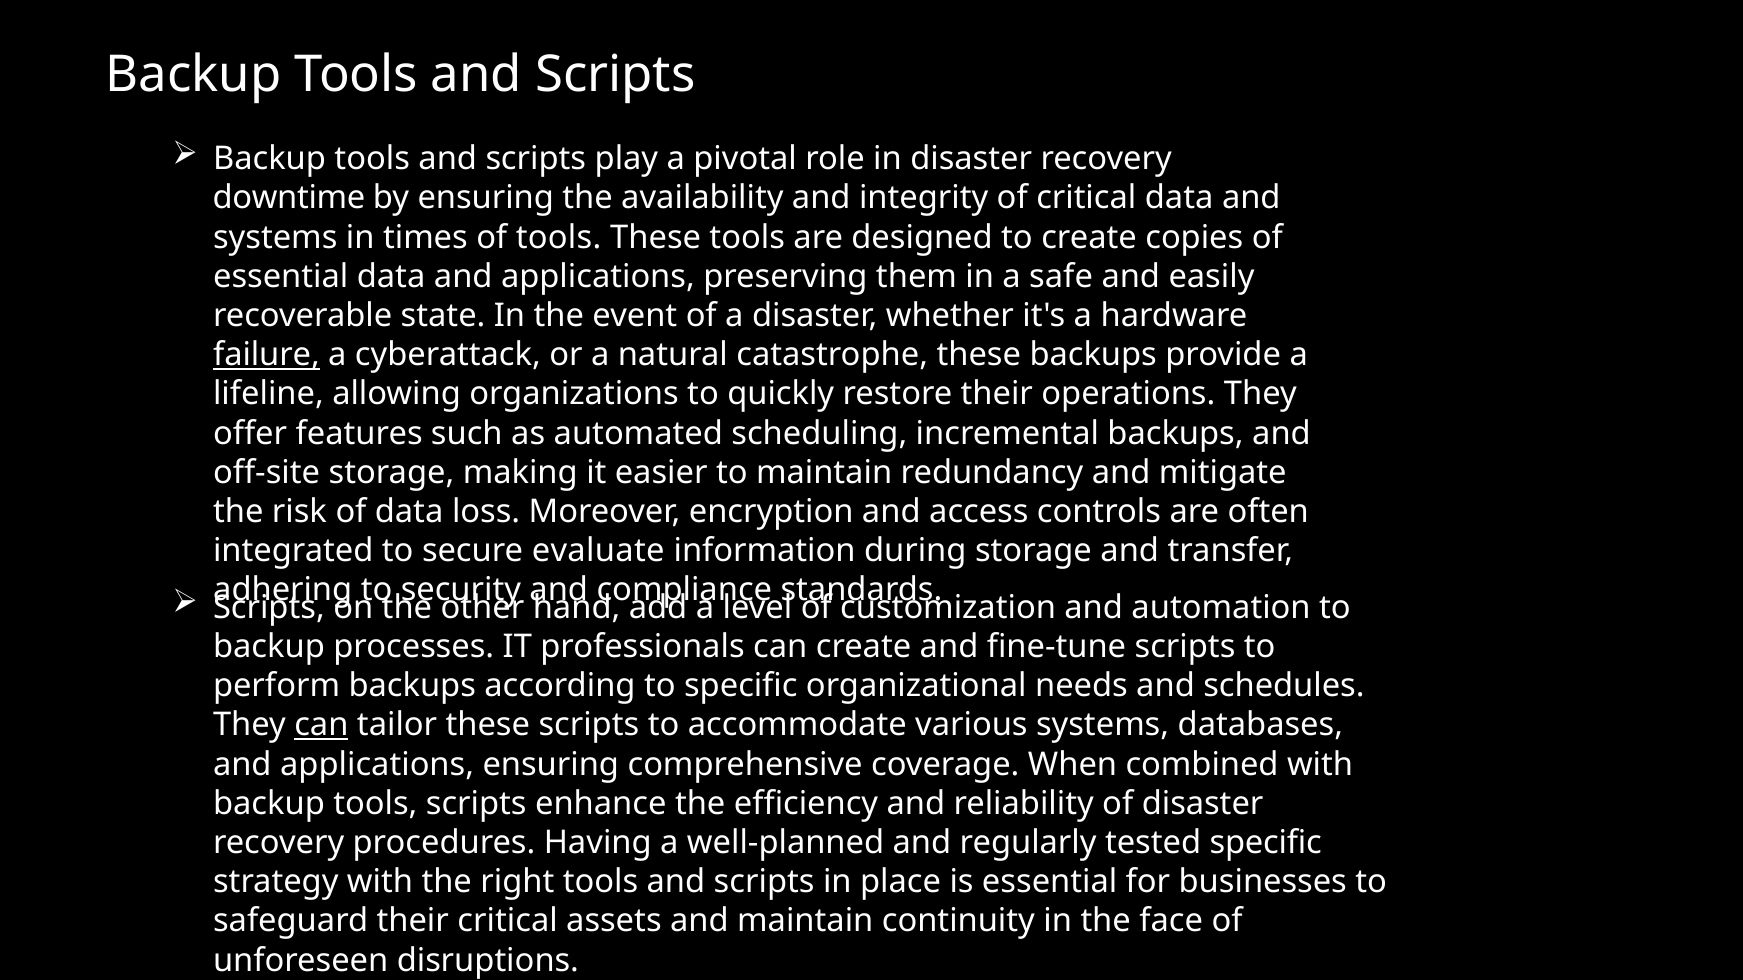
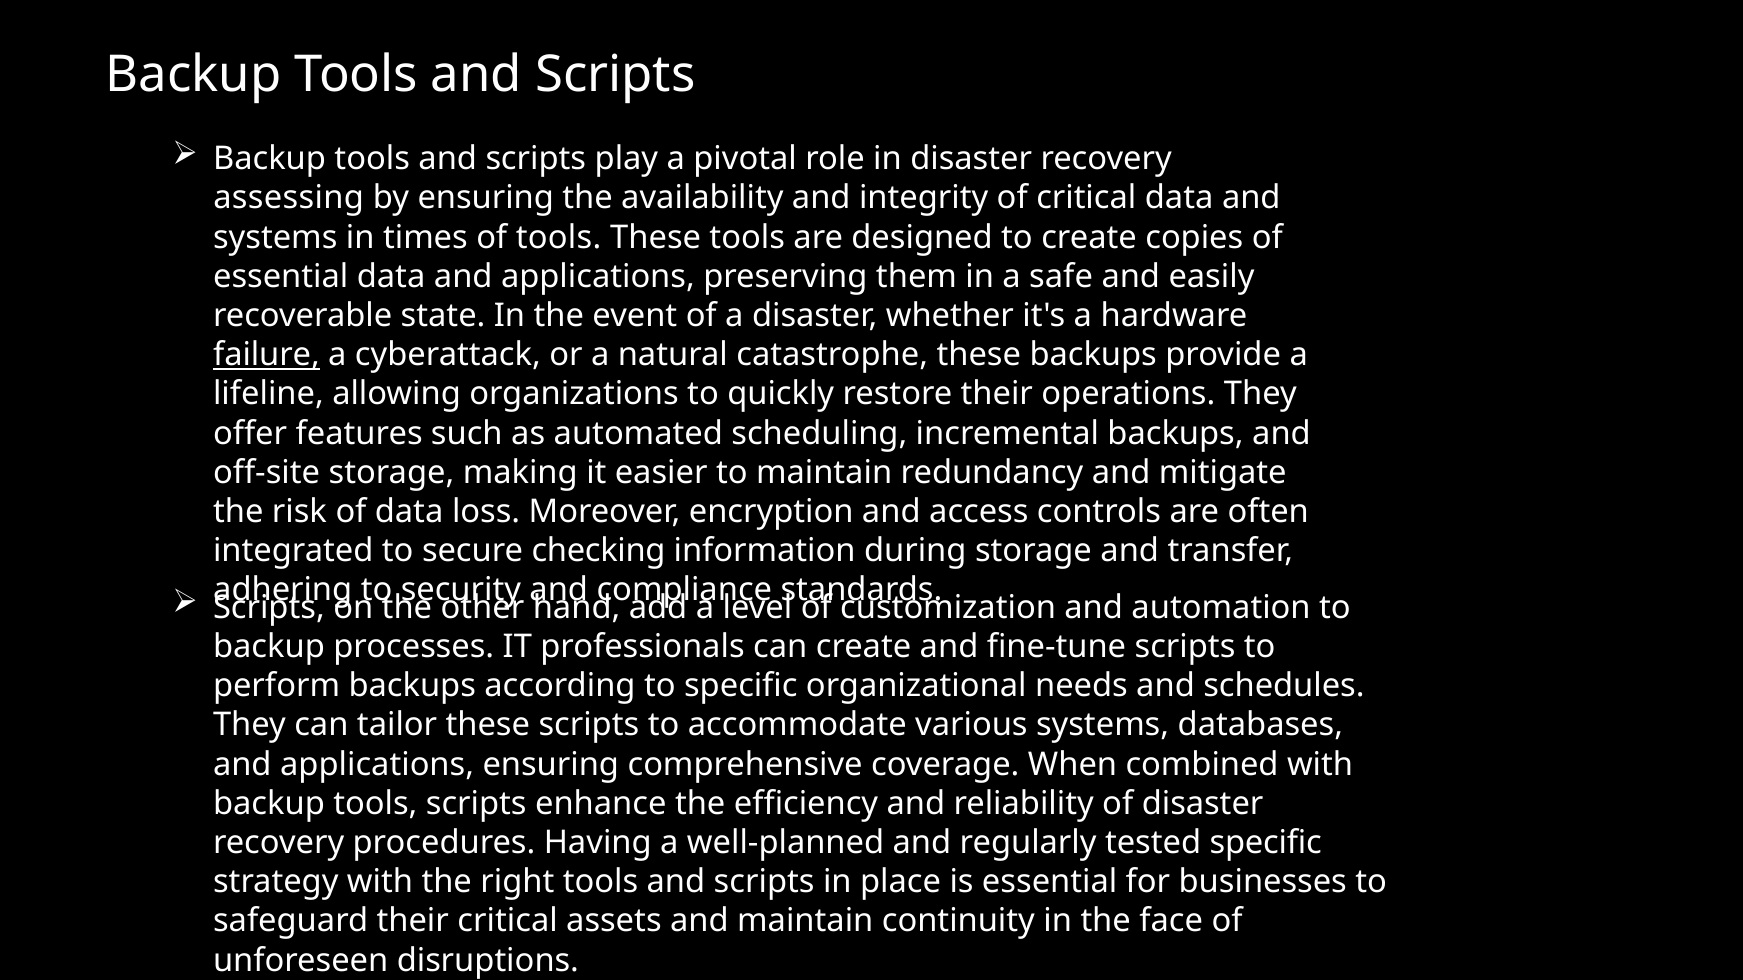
downtime: downtime -> assessing (289, 198)
evaluate: evaluate -> checking (599, 551)
can underline: present -> none (321, 725)
